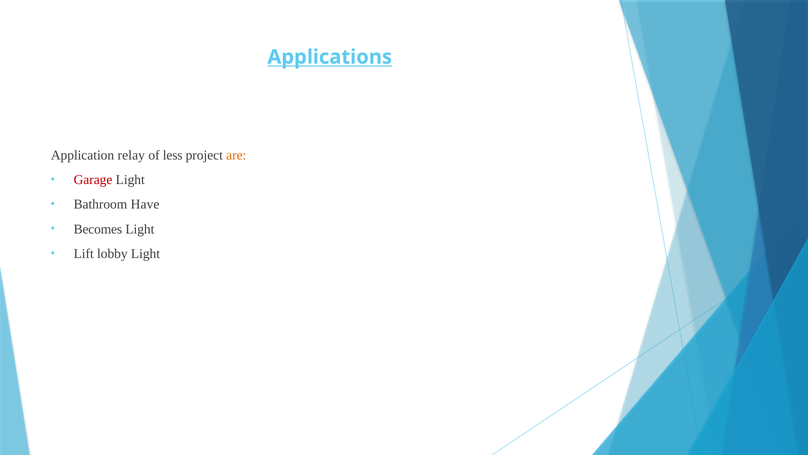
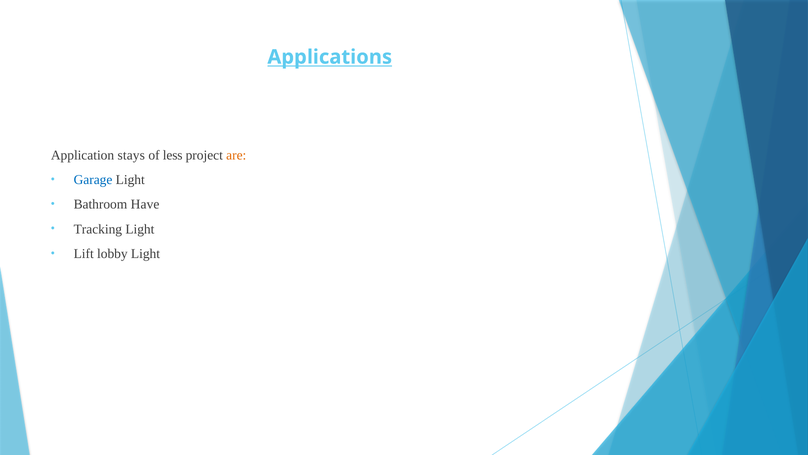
relay: relay -> stays (131, 155)
Garage colour: red -> blue (93, 180)
Becomes: Becomes -> Tracking (98, 229)
